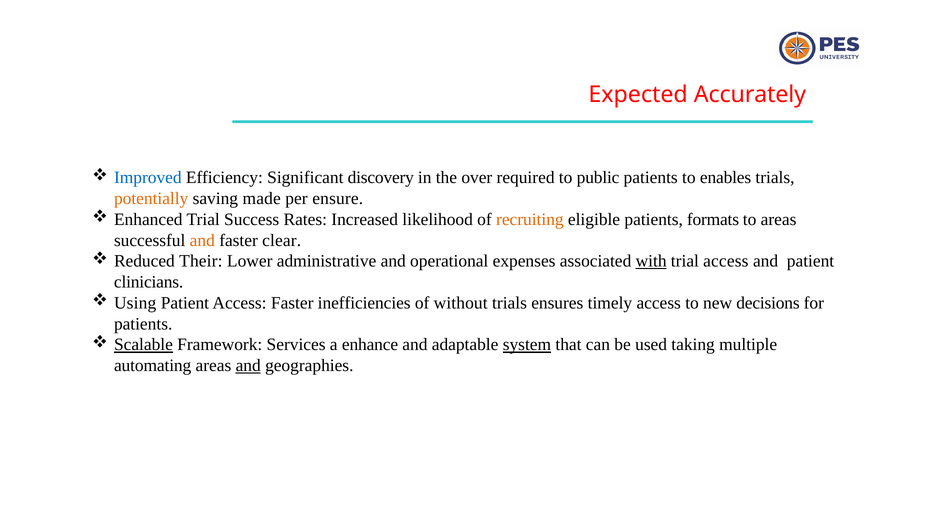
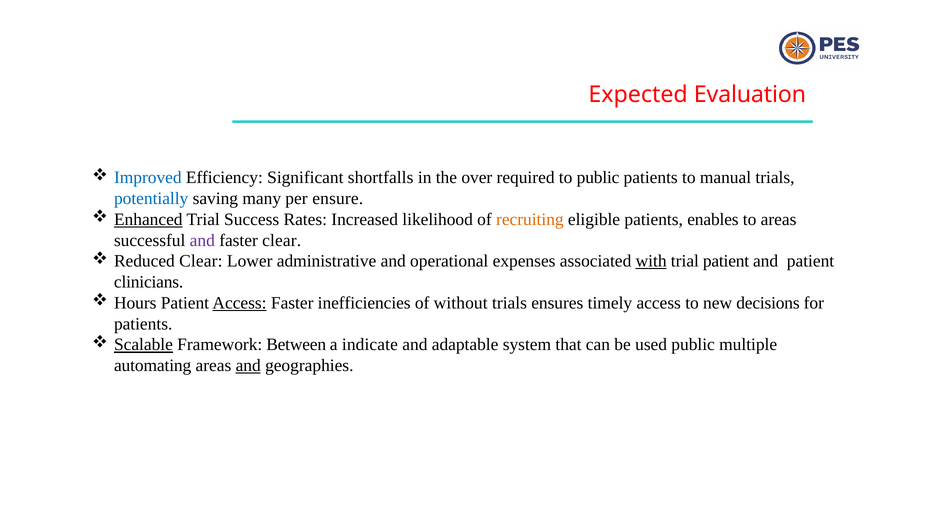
Accurately: Accurately -> Evaluation (750, 95)
discovery: discovery -> shortfalls (381, 178)
enables: enables -> manual (726, 178)
potentially colour: orange -> blue (151, 199)
made: made -> many (262, 199)
Enhanced underline: none -> present (148, 220)
formats: formats -> enables (713, 220)
and colour: orange -> purple (202, 241)
Reduced Their: Their -> Clear (201, 262)
trial access: access -> patient (726, 262)
Using: Using -> Hours (135, 303)
Access underline: none -> present (240, 303)
Services: Services -> Between (296, 345)
enhance: enhance -> indicate (370, 345)
system underline: present -> none (527, 345)
used taking: taking -> public (693, 345)
